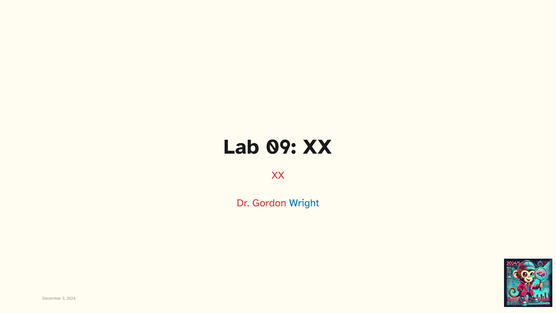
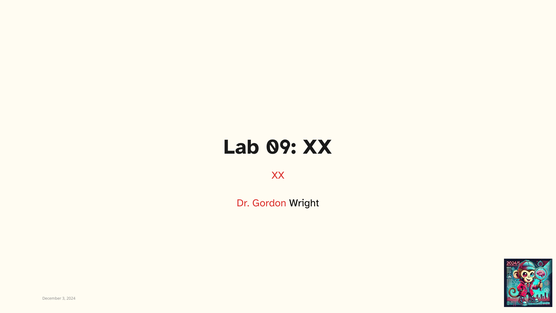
Wright colour: blue -> black (304, 203)
